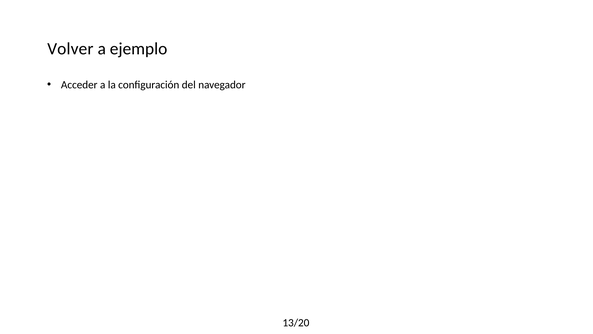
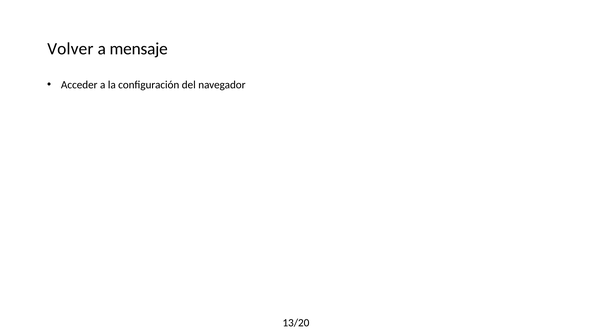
ejemplo: ejemplo -> mensaje (139, 49)
